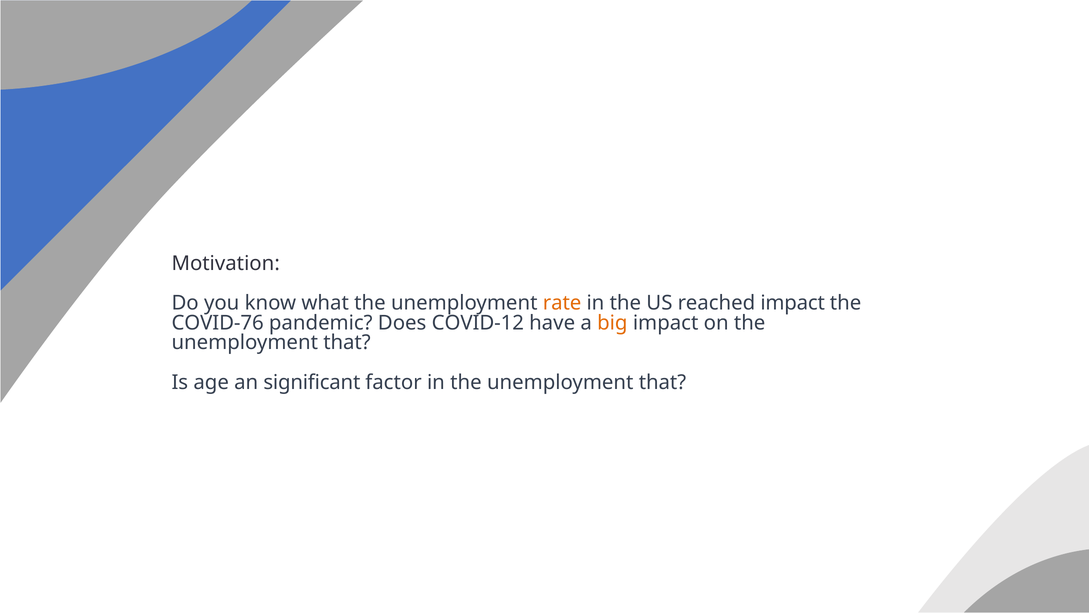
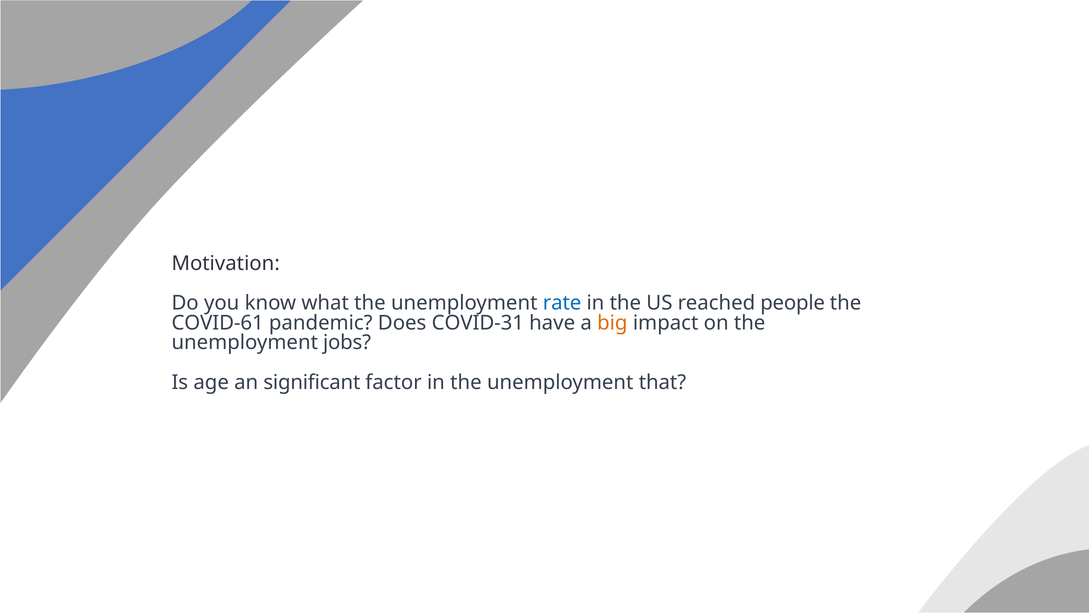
rate colour: orange -> blue (562, 303)
reached impact: impact -> people (793, 303)
COVID-76: COVID-76 -> COVID-61 (218, 323)
COVID-12: COVID-12 -> COVID-31 (478, 323)
that: that -> jobs (347, 342)
